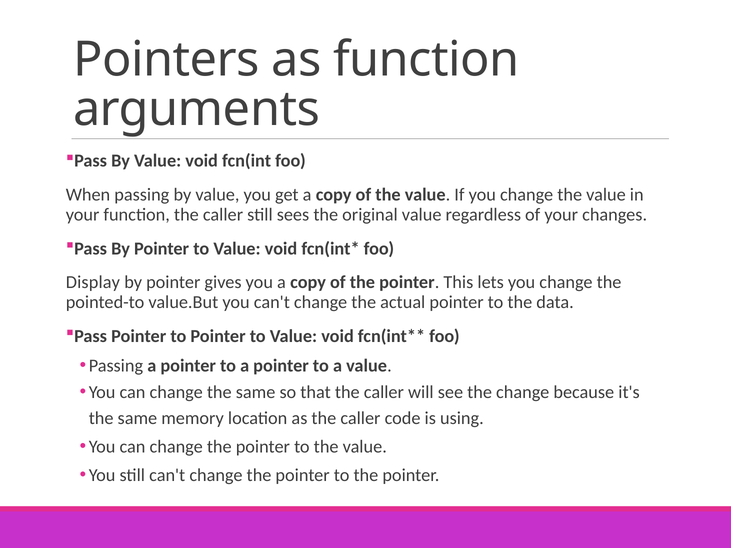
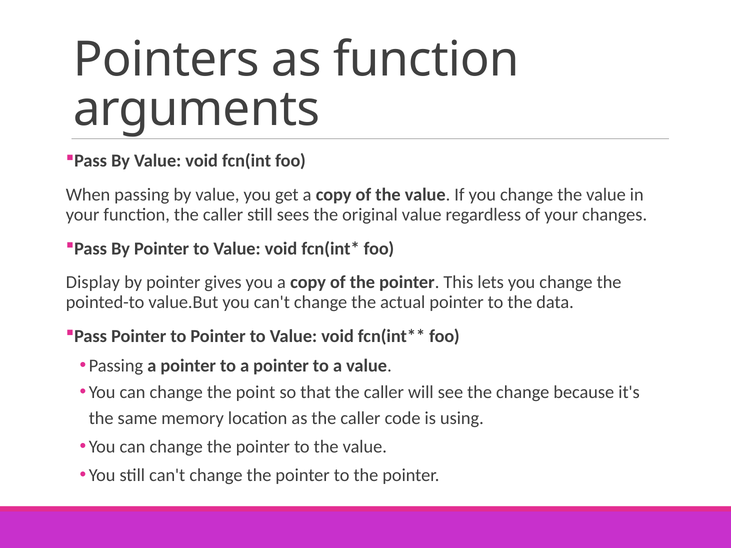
change the same: same -> point (256, 392)
